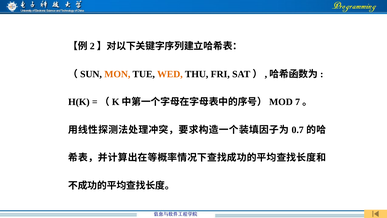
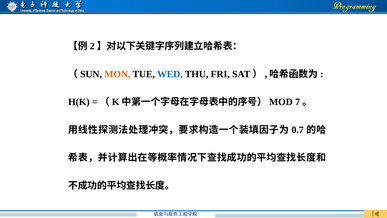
WED colour: orange -> blue (170, 74)
